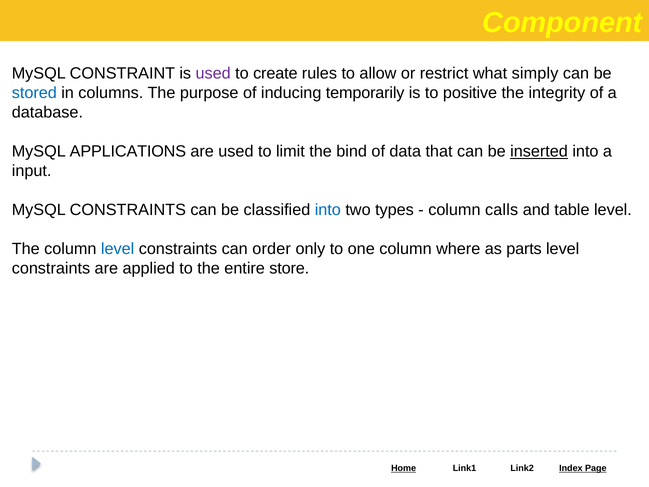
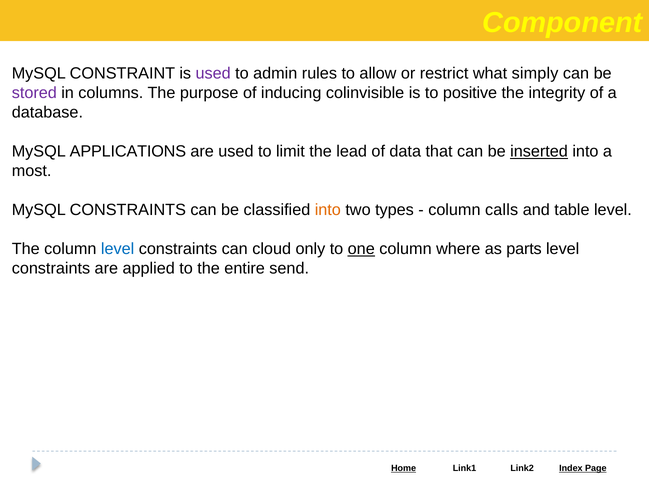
create: create -> admin (275, 74)
stored colour: blue -> purple (34, 93)
temporarily: temporarily -> colinvisible (365, 93)
bind: bind -> lead (352, 151)
input: input -> most (32, 171)
into colour: blue -> orange (328, 210)
order: order -> cloud (272, 249)
one underline: none -> present (361, 249)
store: store -> send (289, 268)
